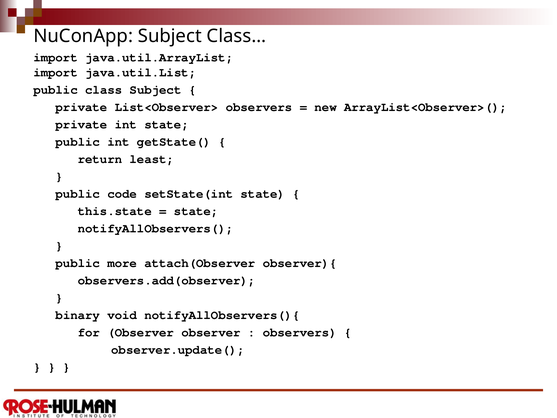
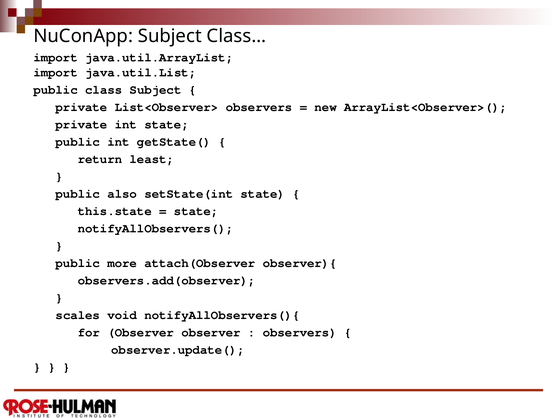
code: code -> also (122, 194)
binary: binary -> scales (78, 315)
